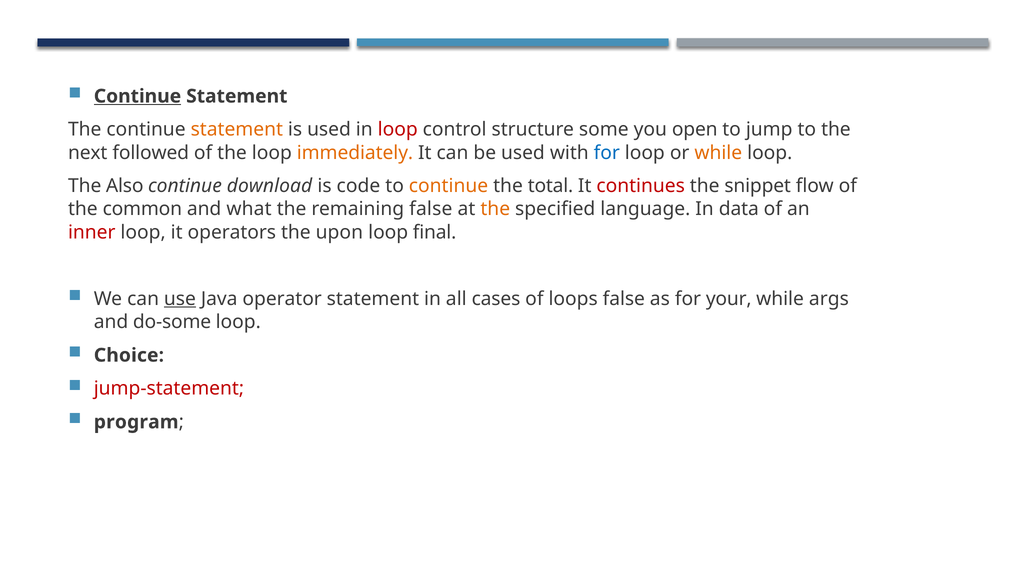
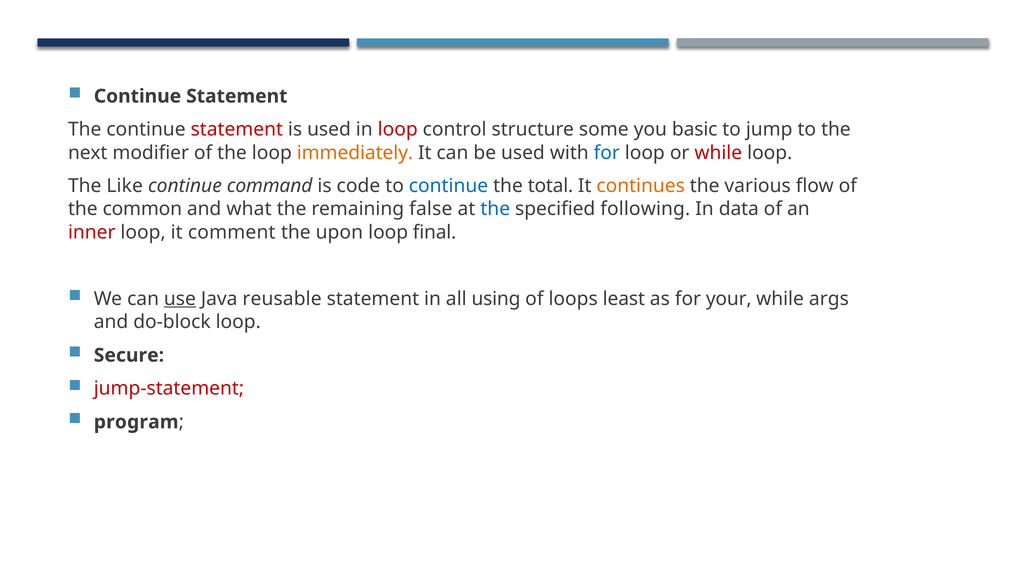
Continue underline: present -> none (137, 96)
statement colour: orange -> red (237, 130)
open: open -> basic (695, 130)
followed: followed -> modifier (151, 153)
while colour: orange -> red (718, 153)
Also: Also -> Like (125, 186)
download: download -> command (270, 186)
continue colour: orange -> blue (448, 186)
continues colour: red -> orange (641, 186)
snippet: snippet -> various (758, 186)
the colour: orange -> blue (495, 209)
language: language -> following (645, 209)
operators: operators -> comment (232, 232)
operator: operator -> reusable (282, 299)
cases: cases -> using (496, 299)
loops false: false -> least (624, 299)
do-some: do-some -> do-block (172, 322)
Choice: Choice -> Secure (129, 355)
